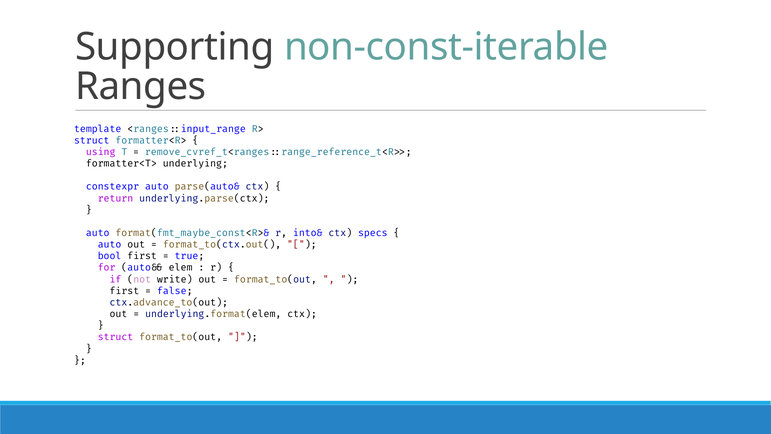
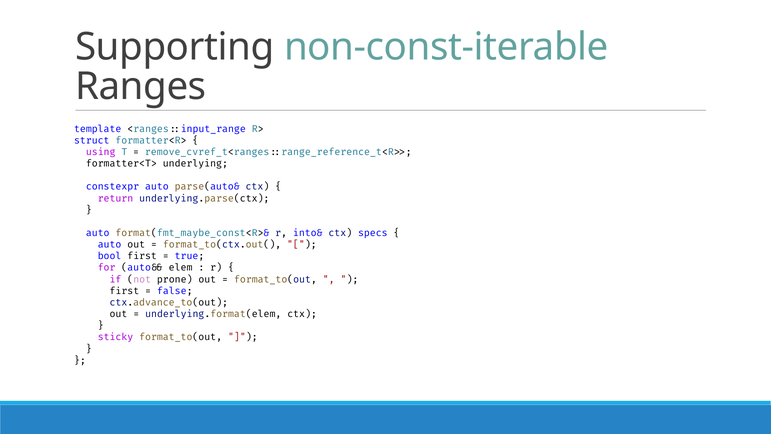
write: write -> prone (175, 279)
struct: struct -> sticky (115, 337)
